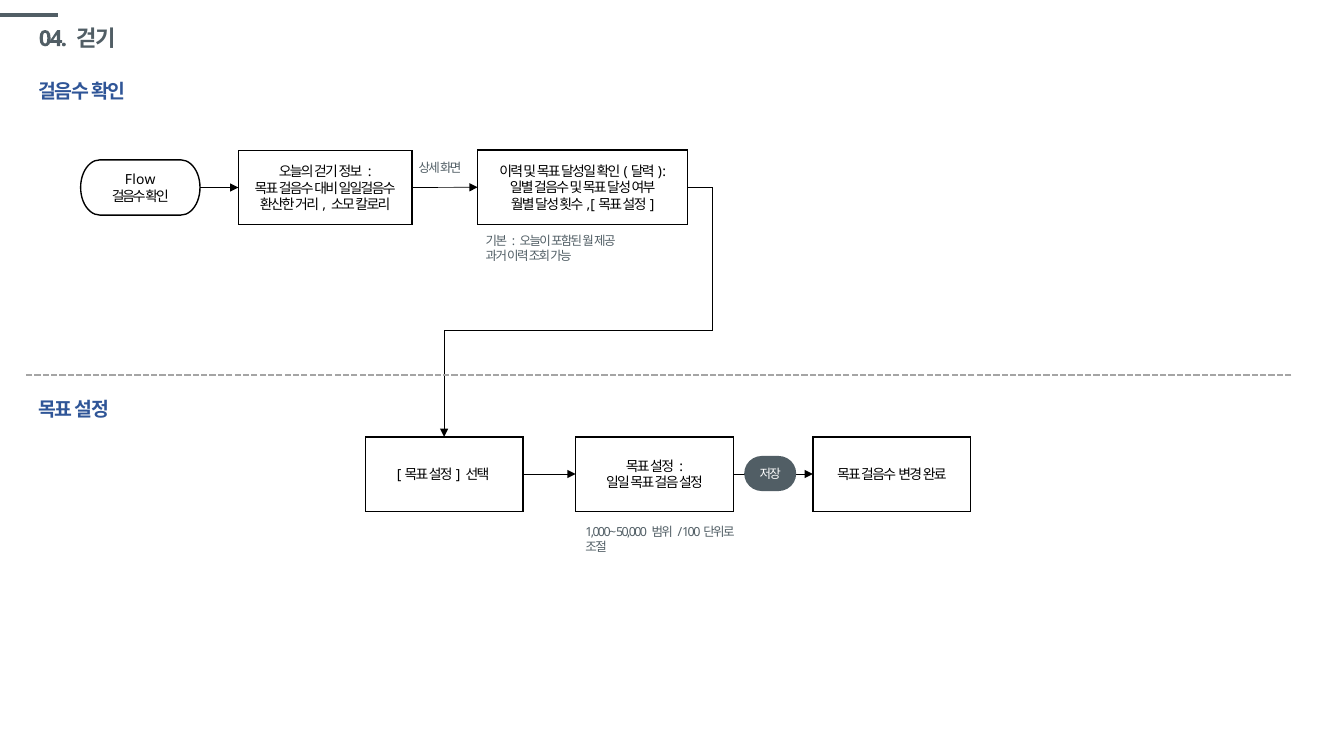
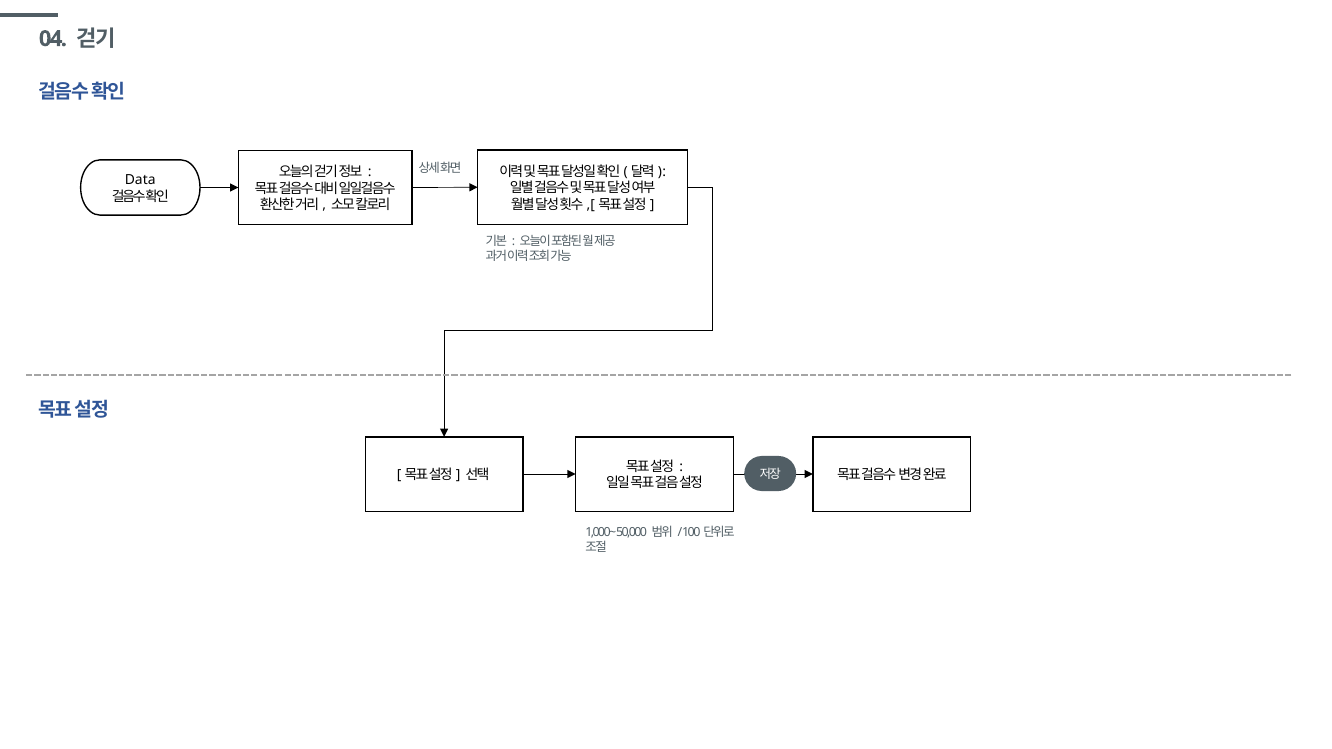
Flow: Flow -> Data (140, 180)
